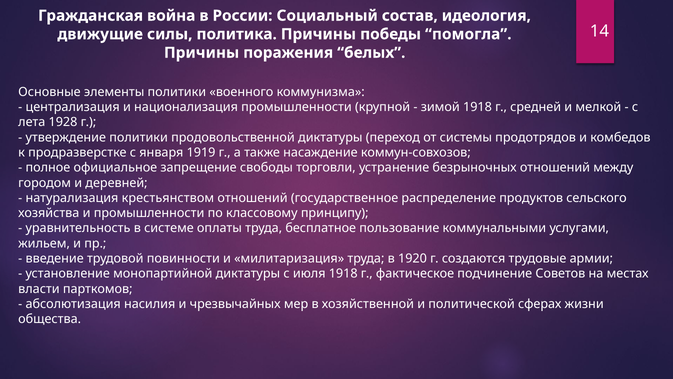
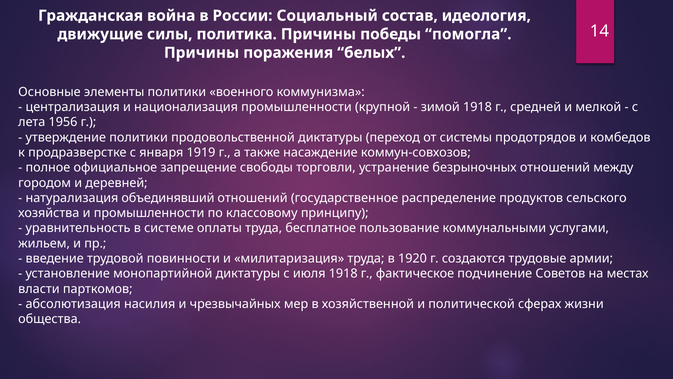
1928: 1928 -> 1956 (63, 122)
крестьянством: крестьянством -> объединявший (168, 198)
